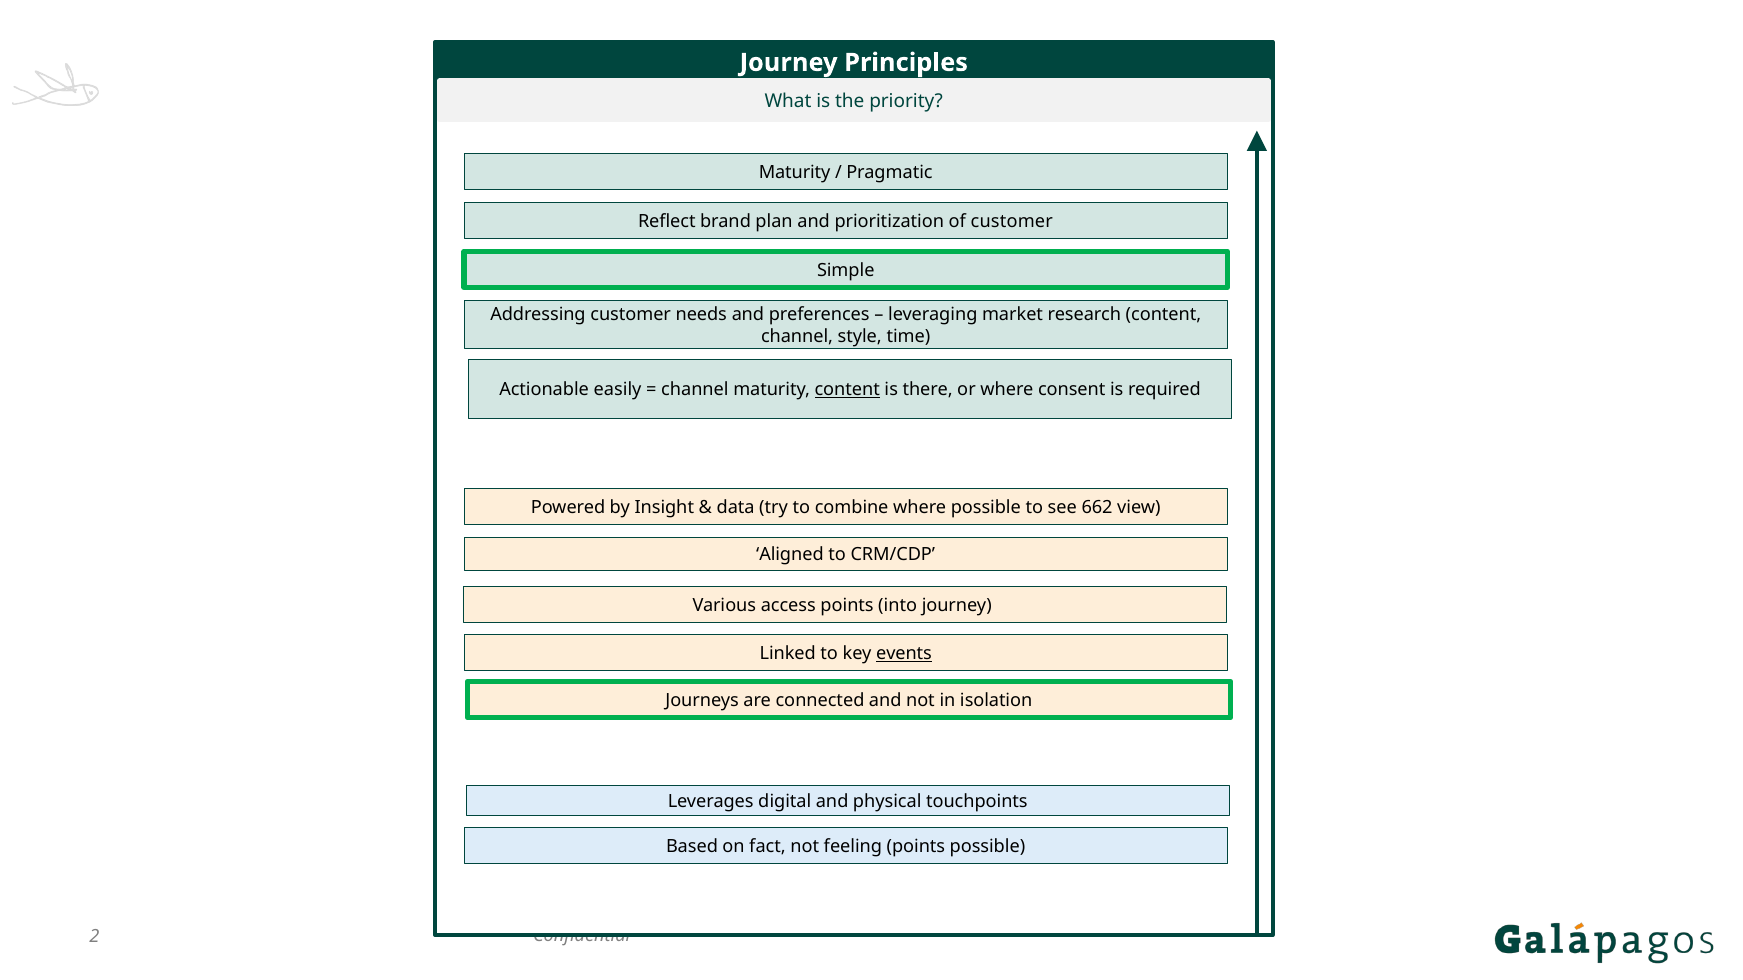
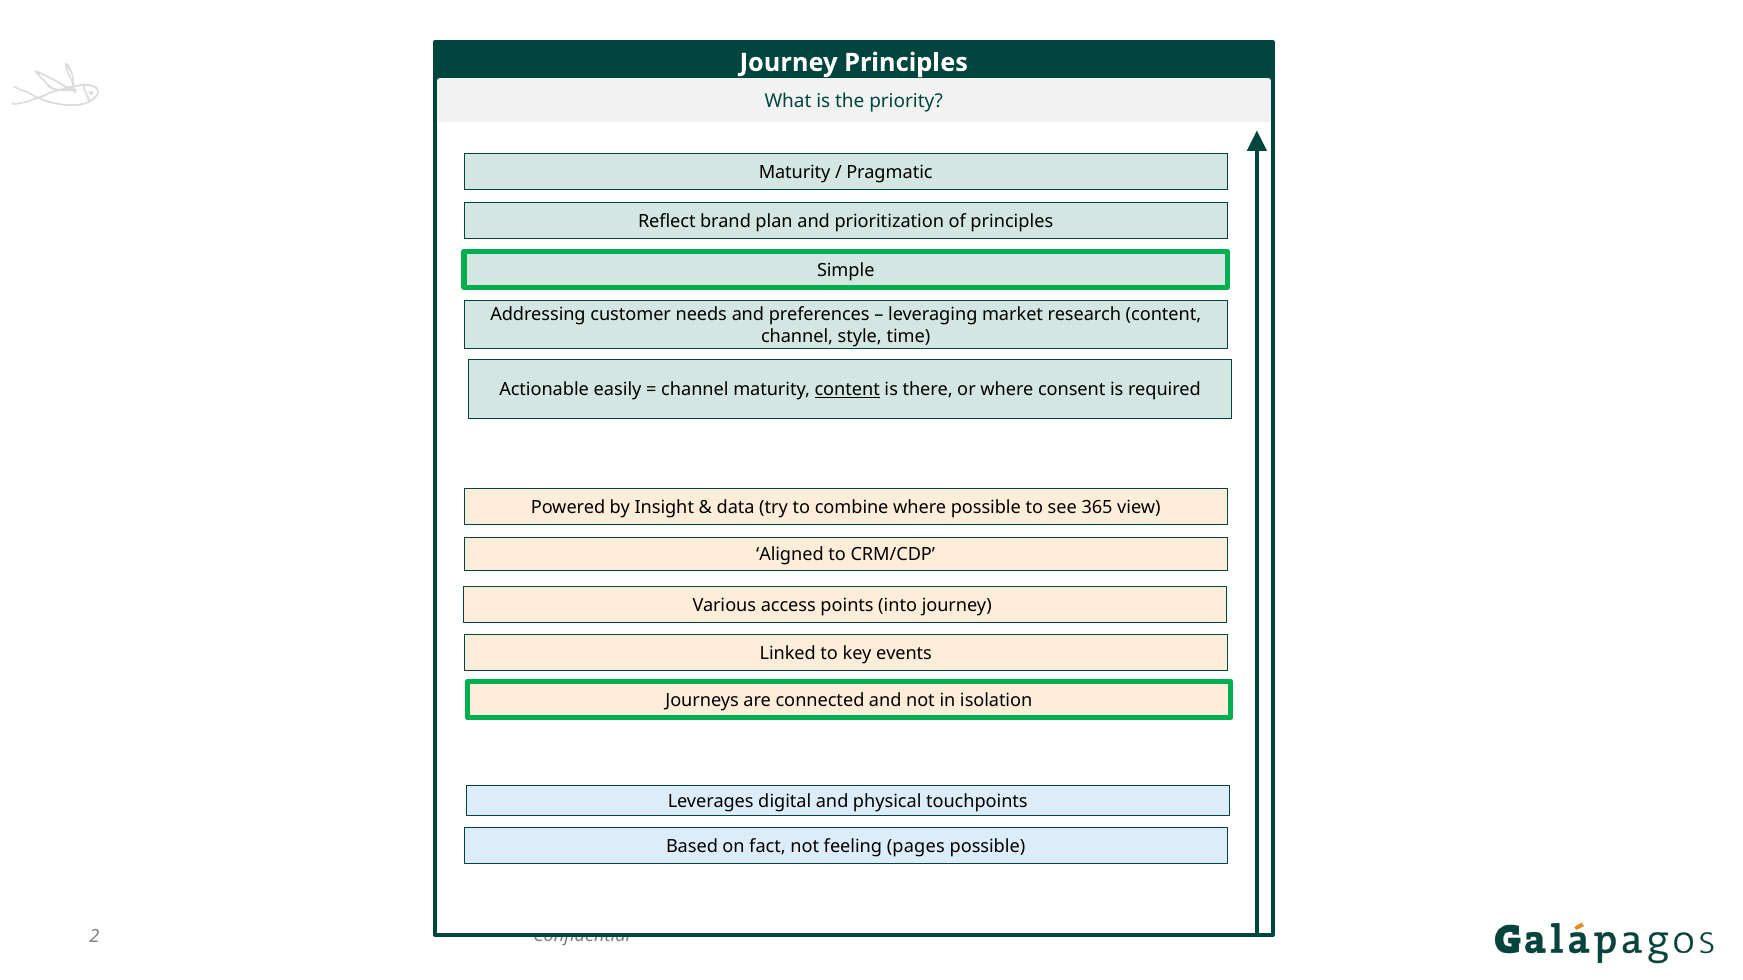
of customer: customer -> principles (1012, 222)
662: 662 -> 365 (1097, 508)
events underline: present -> none (904, 654)
feeling points: points -> pages (916, 847)
